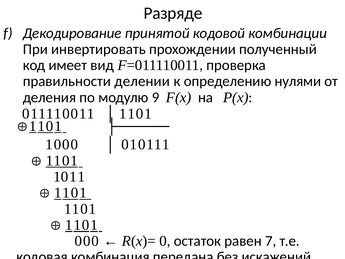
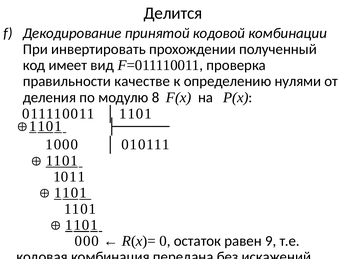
Разряде: Разряде -> Делится (173, 13)
делении: делении -> качестве (142, 81)
9: 9 -> 8 (156, 97)
7: 7 -> 9 (271, 241)
